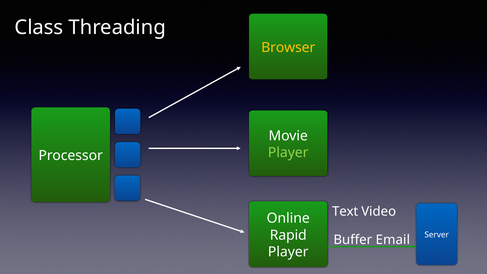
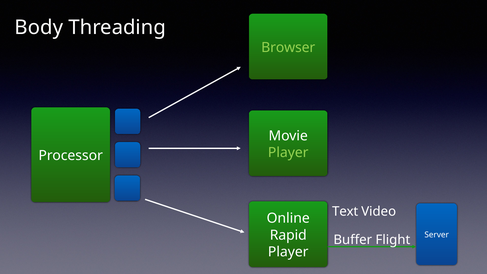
Class: Class -> Body (39, 28)
Browser colour: yellow -> light green (288, 47)
Email: Email -> Flight (393, 240)
